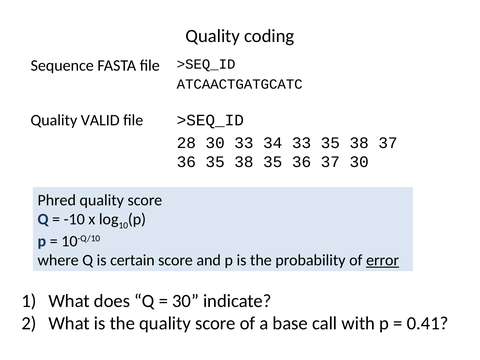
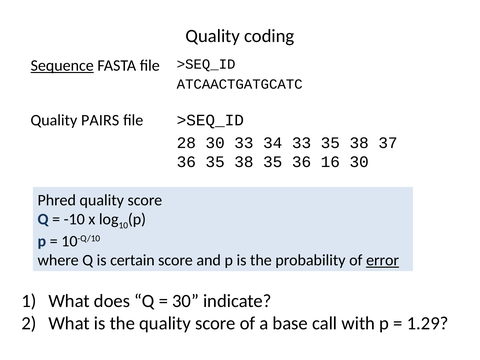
Sequence underline: none -> present (62, 66)
VALID: VALID -> PAIRS (100, 120)
36 37: 37 -> 16 (330, 162)
0.41: 0.41 -> 1.29 (428, 323)
